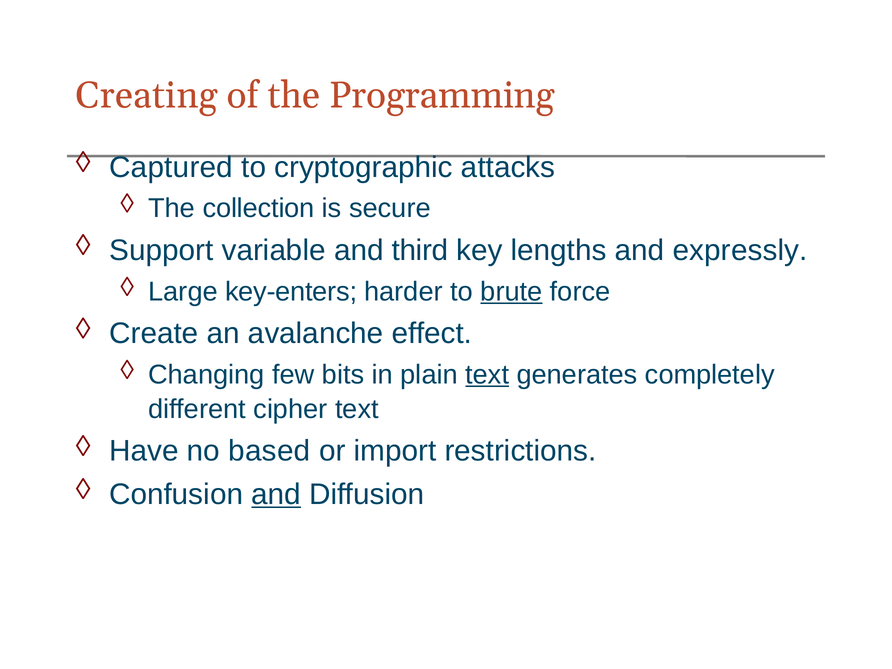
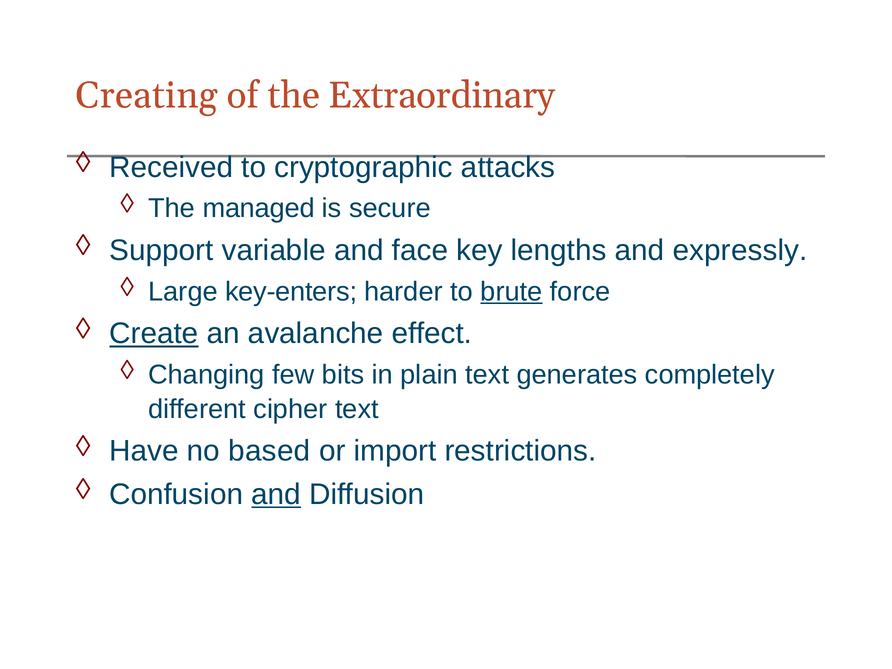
Programming: Programming -> Extraordinary (442, 95)
Captured: Captured -> Received (171, 167)
collection: collection -> managed (259, 208)
third: third -> face (420, 251)
Create underline: none -> present (154, 334)
text underline: present -> none (487, 375)
